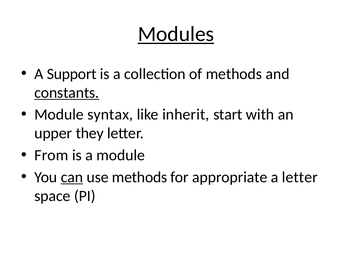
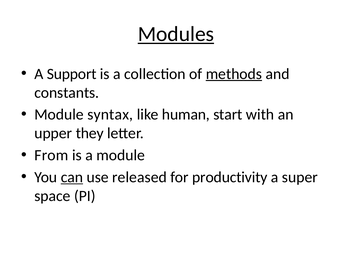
methods underline: none -> present (234, 74)
constants underline: present -> none (67, 93)
inherit: inherit -> human (186, 115)
use methods: methods -> released (140, 177)
appropriate: appropriate -> productivity (230, 177)
a letter: letter -> super (300, 177)
